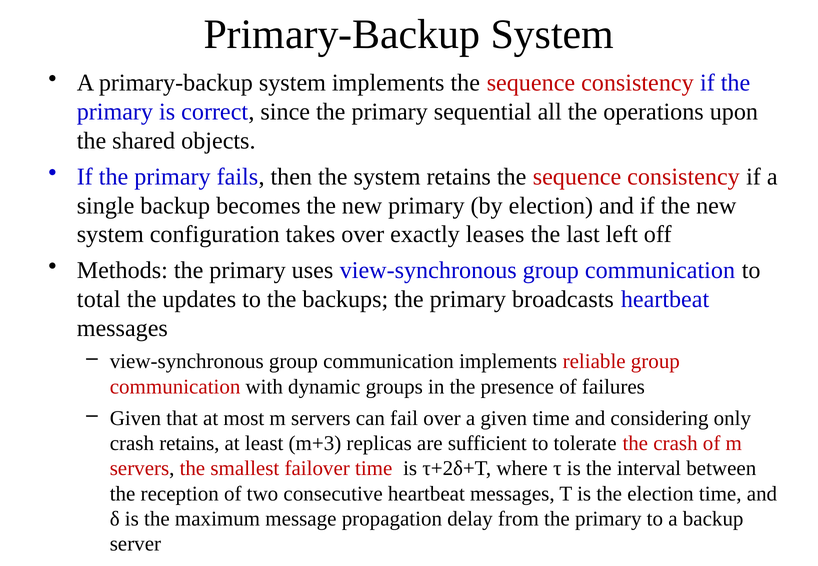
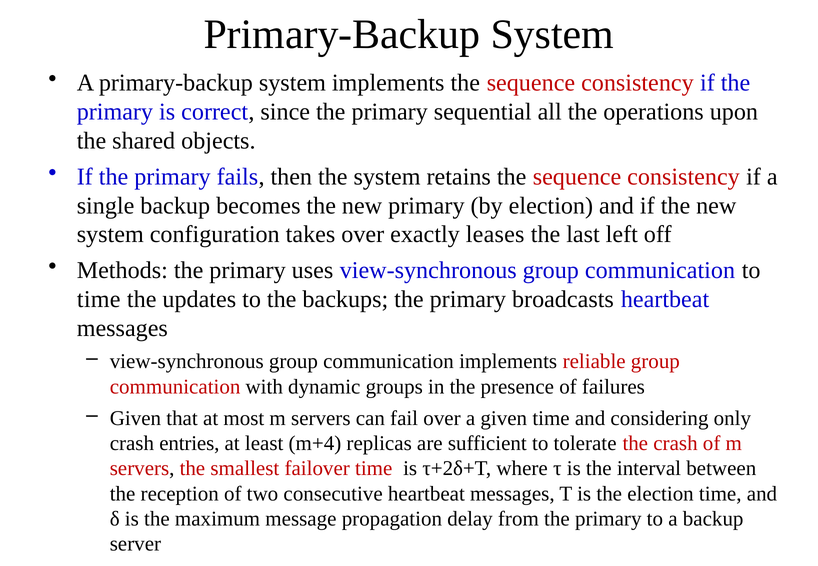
total: total -> time (99, 300)
crash retains: retains -> entries (189, 443)
m+3: m+3 -> m+4 (315, 443)
